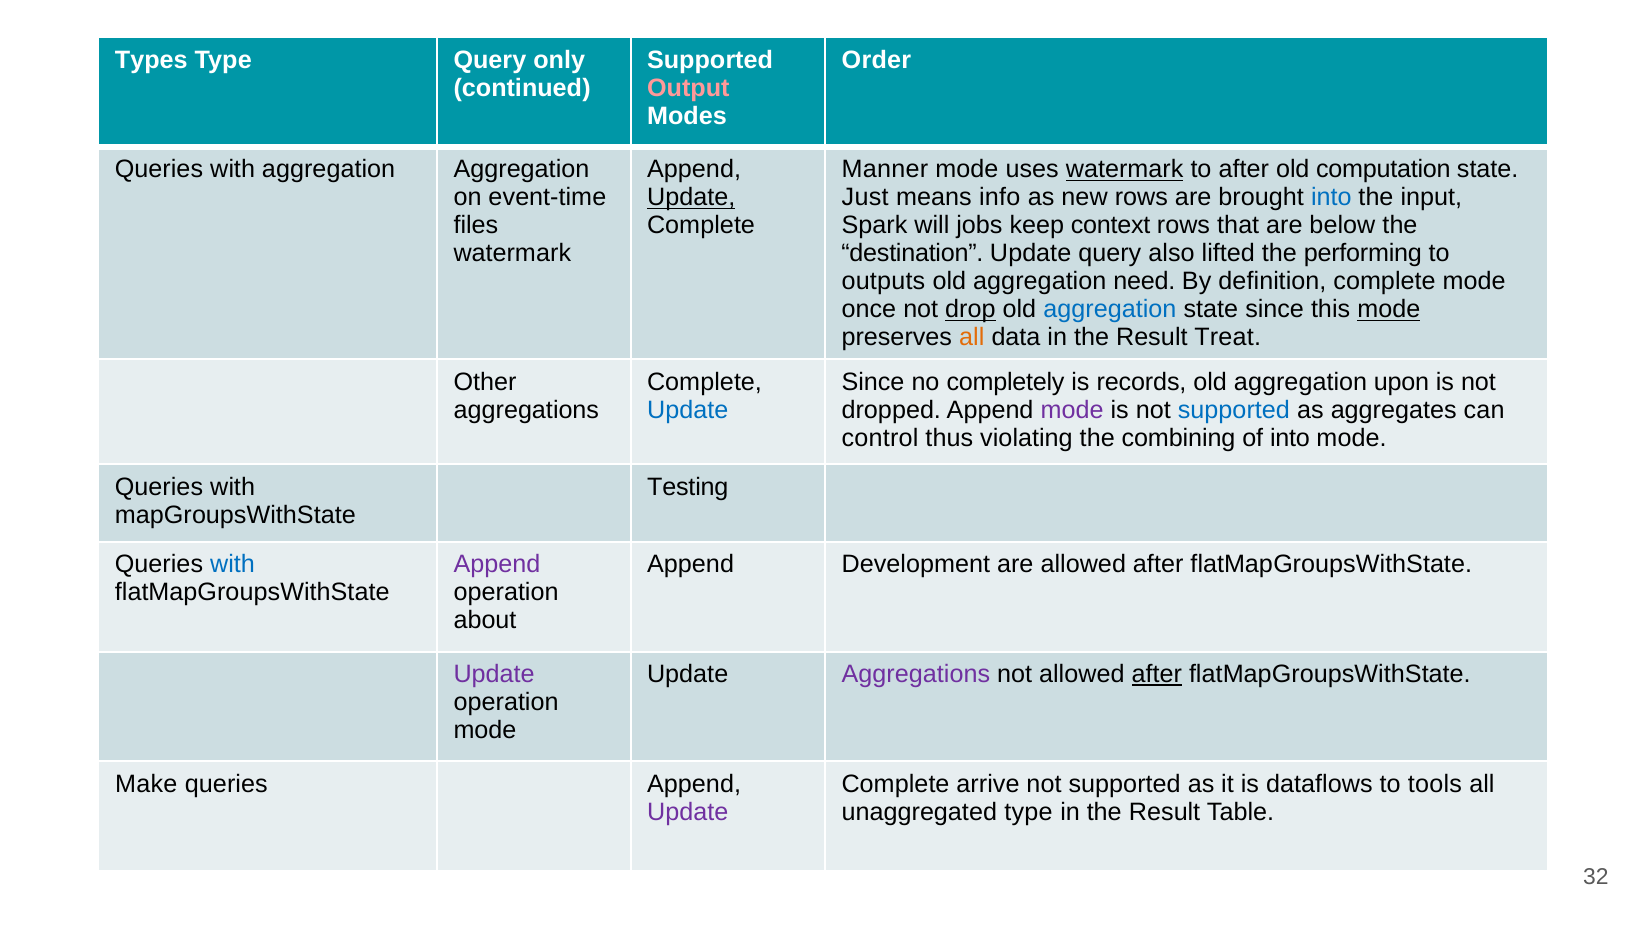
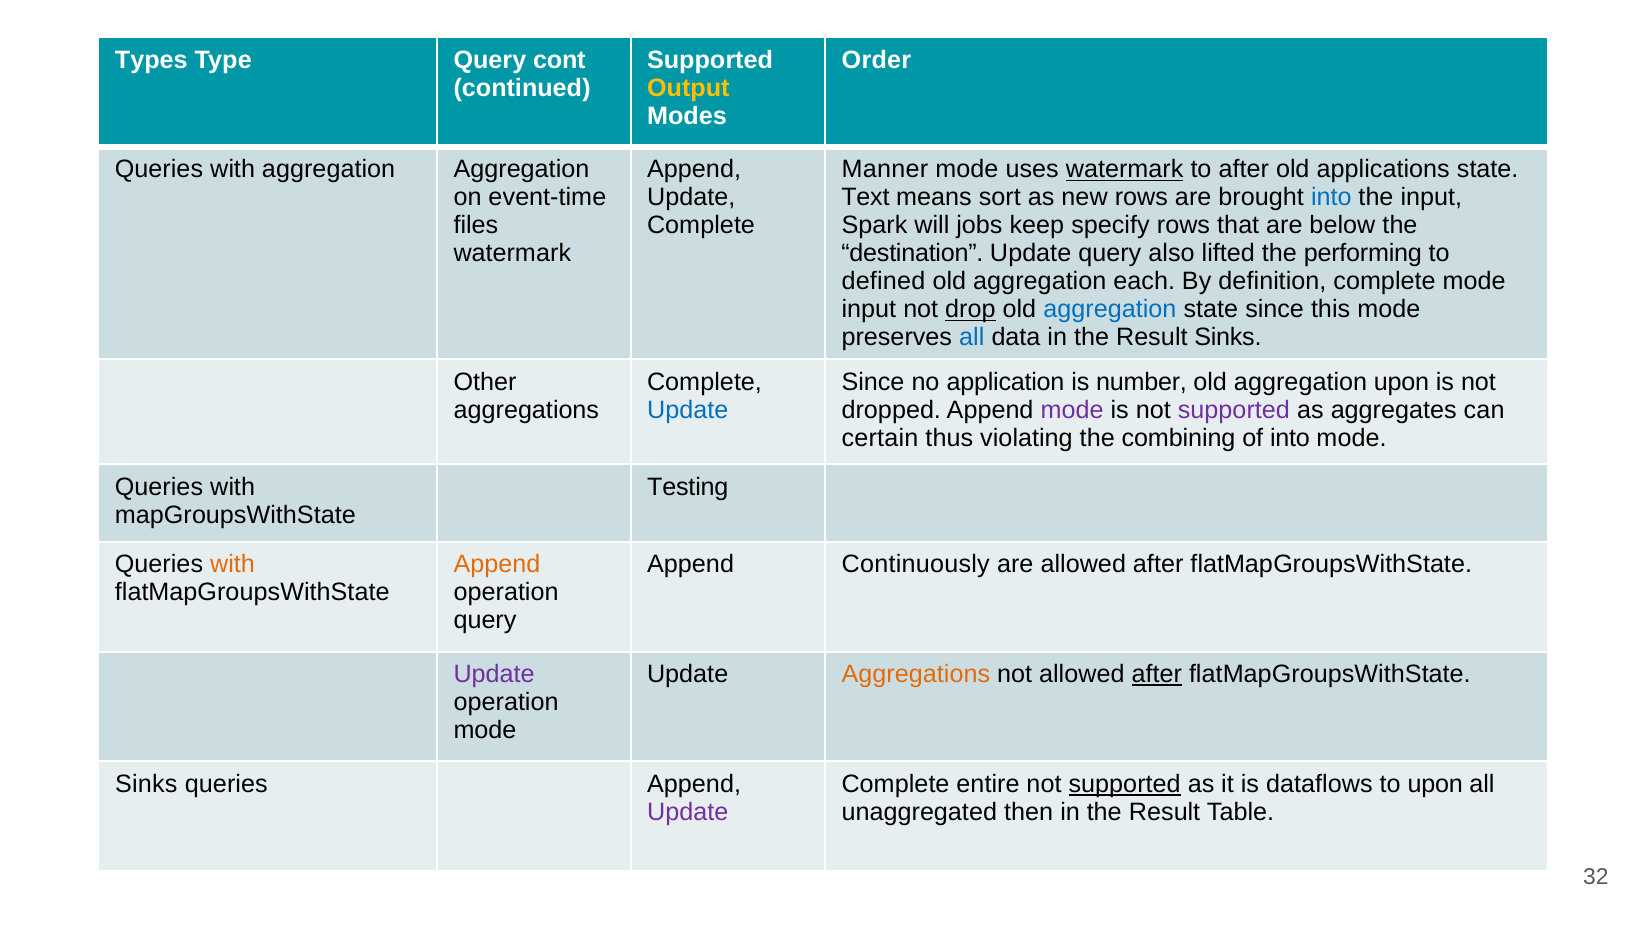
only: only -> cont (559, 60)
Output colour: pink -> yellow (688, 88)
computation: computation -> applications (1383, 170)
Update underline: present -> none (691, 198)
Just: Just -> Text (865, 198)
info: info -> sort (1000, 198)
context: context -> specify (1110, 226)
outputs: outputs -> defined (883, 282)
need: need -> each (1144, 282)
once: once -> input (869, 310)
mode underline: present -> none (1389, 310)
all colour: orange -> blue (972, 338)
Result Treat: Treat -> Sinks (1228, 338)
completely: completely -> application (1006, 382)
records: records -> number (1142, 382)
supported colour: blue -> purple (1234, 410)
control: control -> certain (880, 438)
with colour: blue -> orange (233, 565)
Append colour: purple -> orange (497, 565)
Development: Development -> Continuously (916, 565)
about: about -> query (485, 621)
Aggregations colour: purple -> orange (916, 675)
Make: Make -> Sinks (146, 784)
arrive: arrive -> entire (988, 784)
supported underline: none -> present (1125, 784)
to tools: tools -> upon (1435, 784)
unaggregated type: type -> then (1029, 812)
